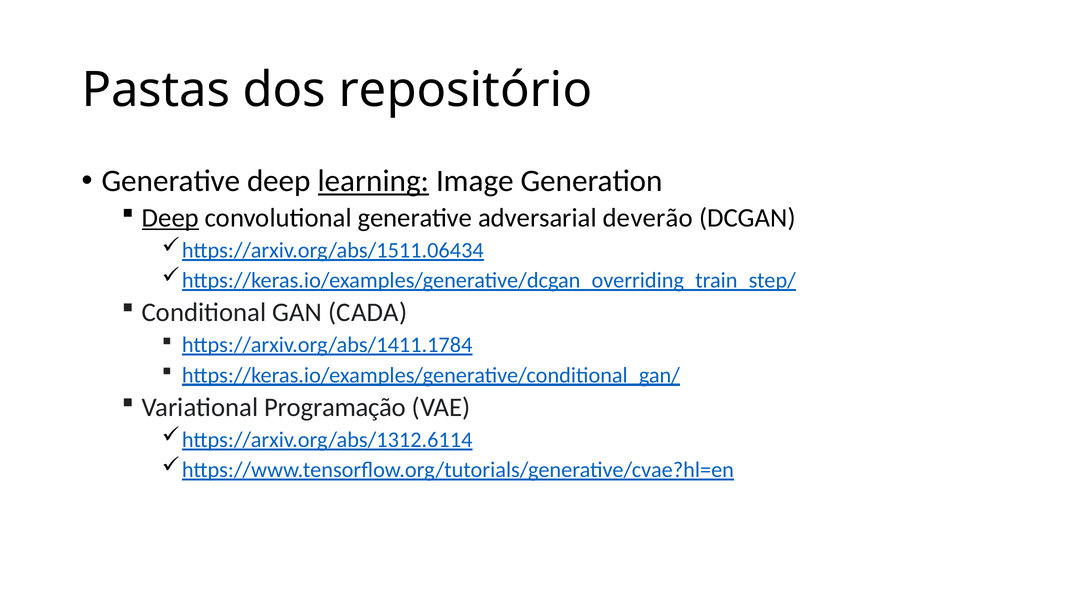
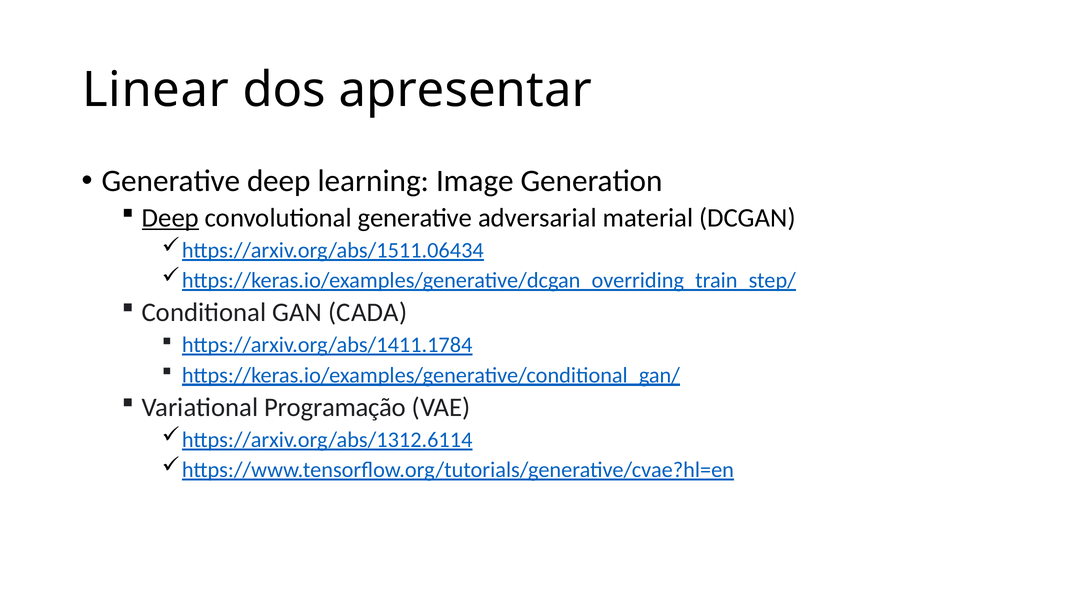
Pastas: Pastas -> Linear (155, 90)
repositório: repositório -> apresentar (465, 90)
learning underline: present -> none (373, 181)
deverão: deverão -> material (648, 218)
